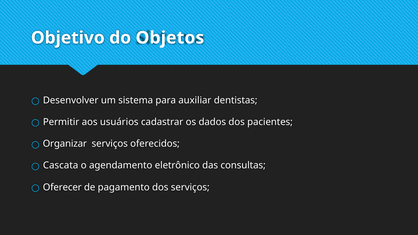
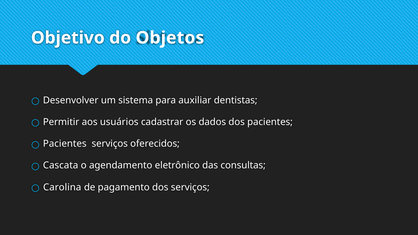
Organizar: Organizar -> Pacientes (65, 144)
Oferecer: Oferecer -> Carolina (62, 187)
